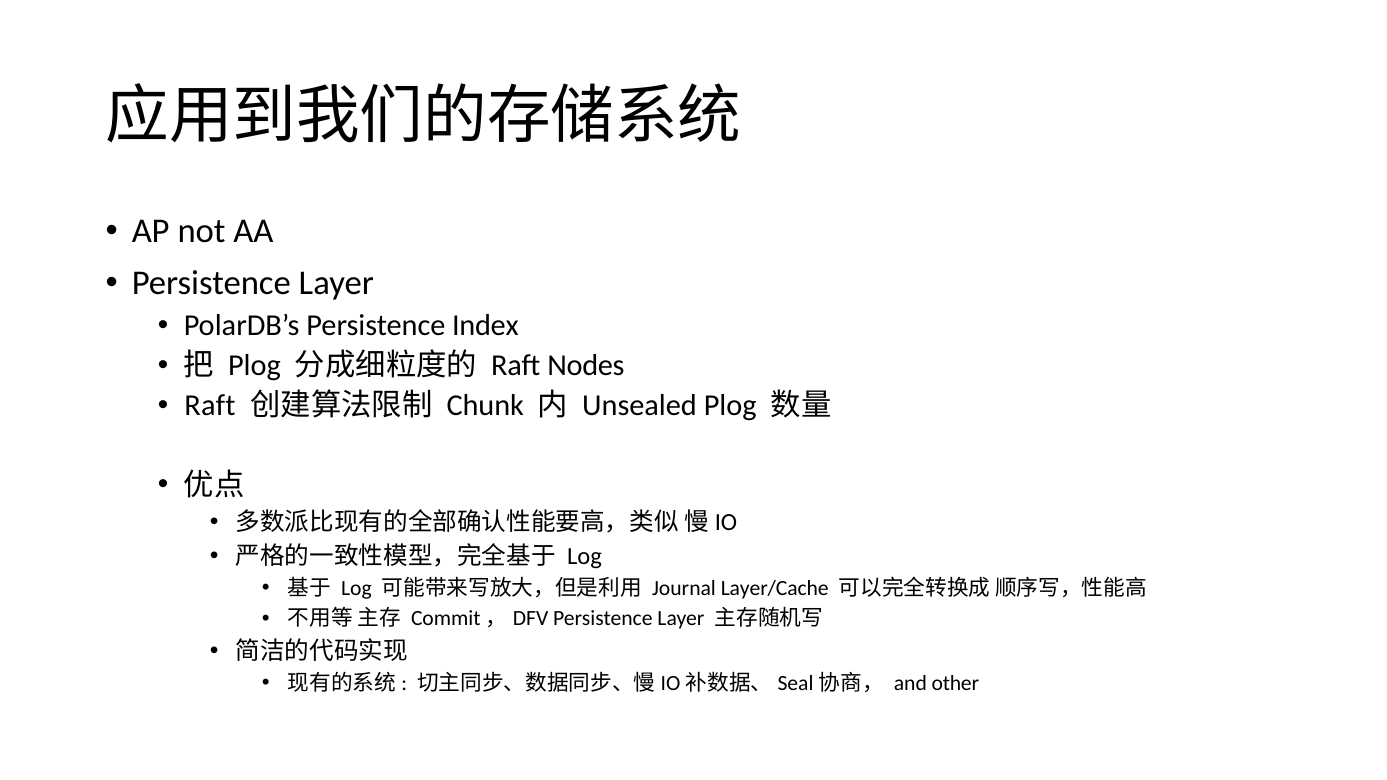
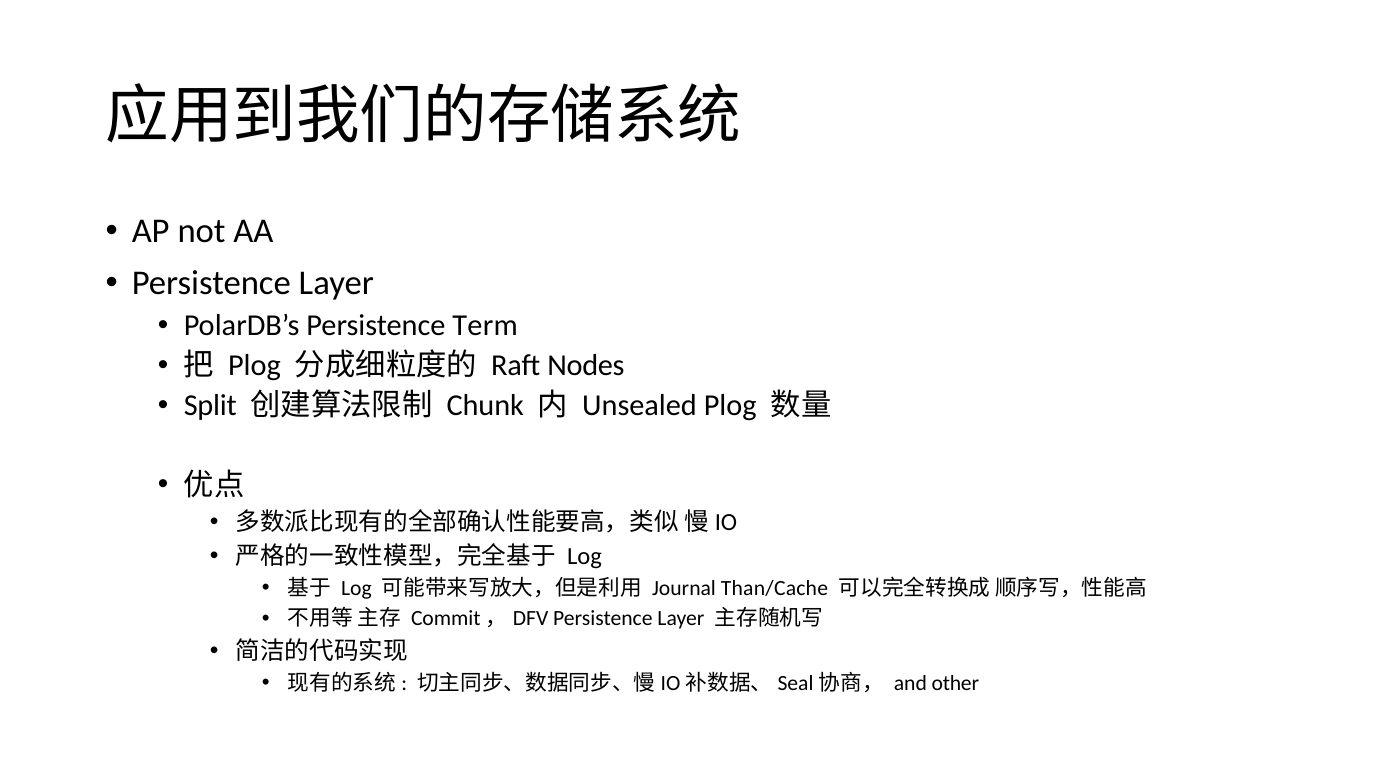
Index: Index -> Term (485, 326)
Raft: Raft -> Split (210, 406)
Layer/Cache: Layer/Cache -> Than/Cache (774, 588)
